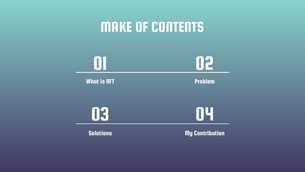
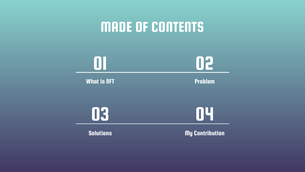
MAKE: MAKE -> MADE (116, 27)
